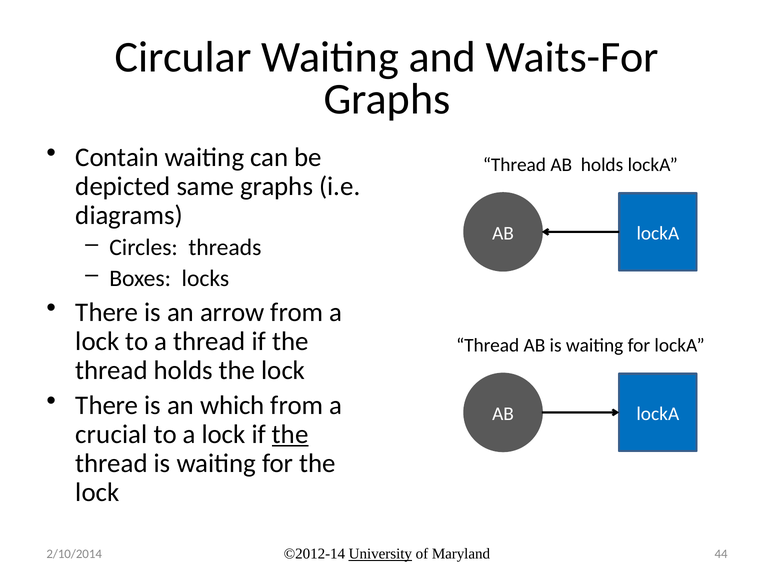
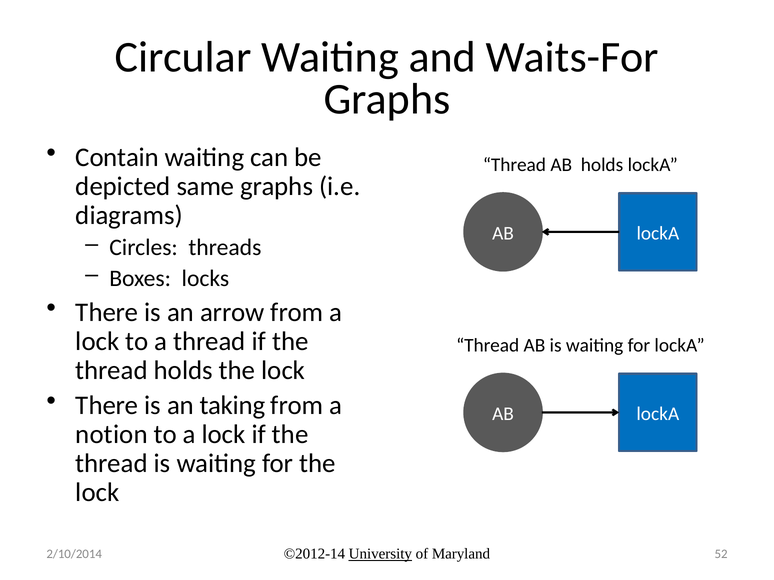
which: which -> taking (232, 406)
crucial: crucial -> notion (112, 435)
the underline: present -> none (290, 435)
44: 44 -> 52 (721, 554)
